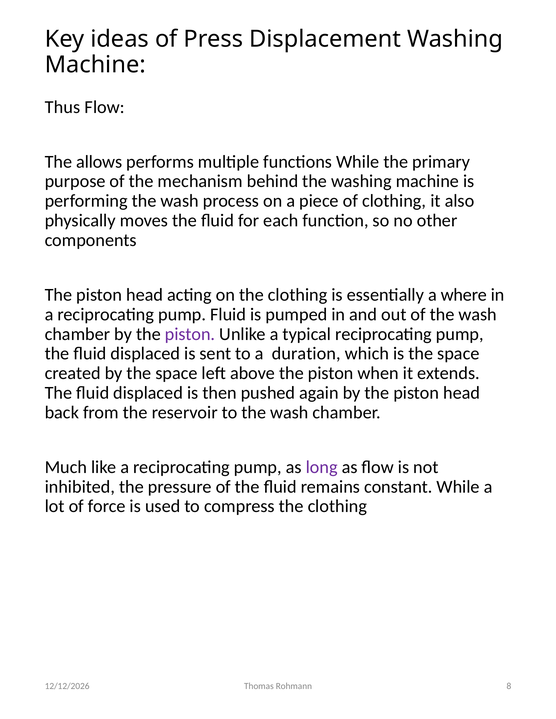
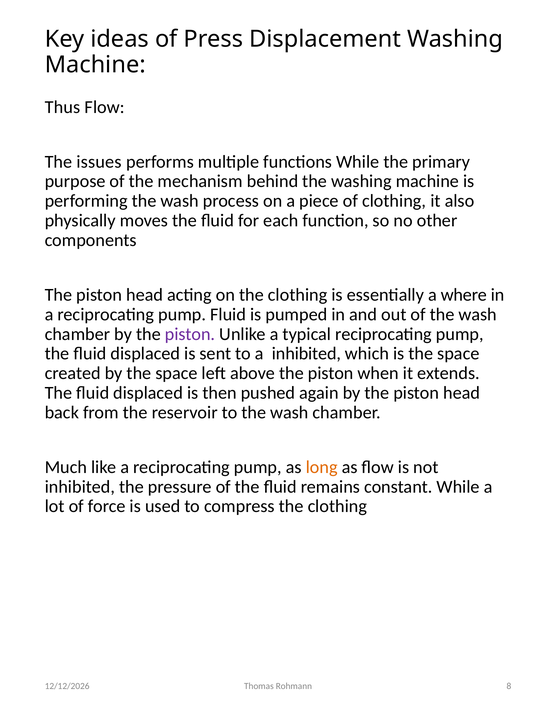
allows: allows -> issues (99, 162)
a duration: duration -> inhibited (306, 354)
long colour: purple -> orange (322, 467)
